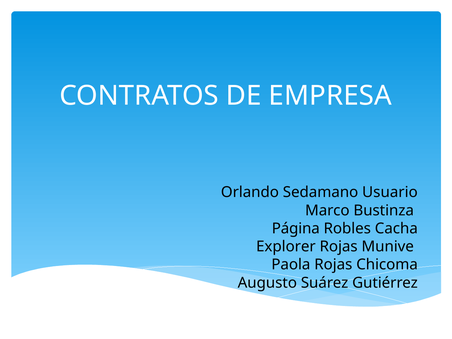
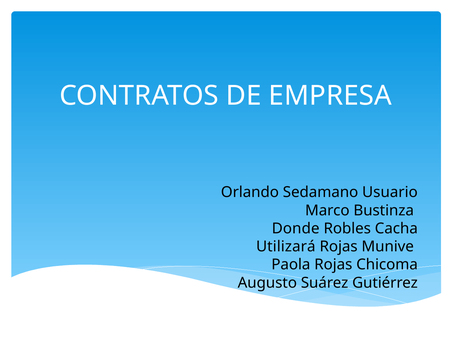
Página: Página -> Donde (296, 228)
Explorer: Explorer -> Utilizará (286, 247)
